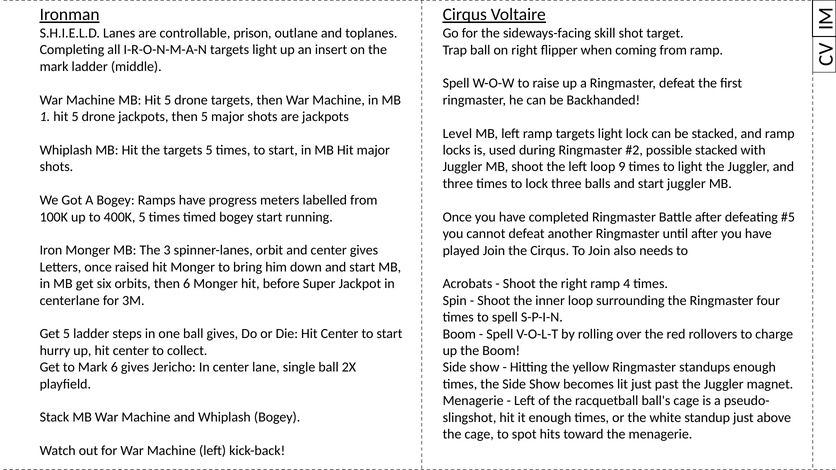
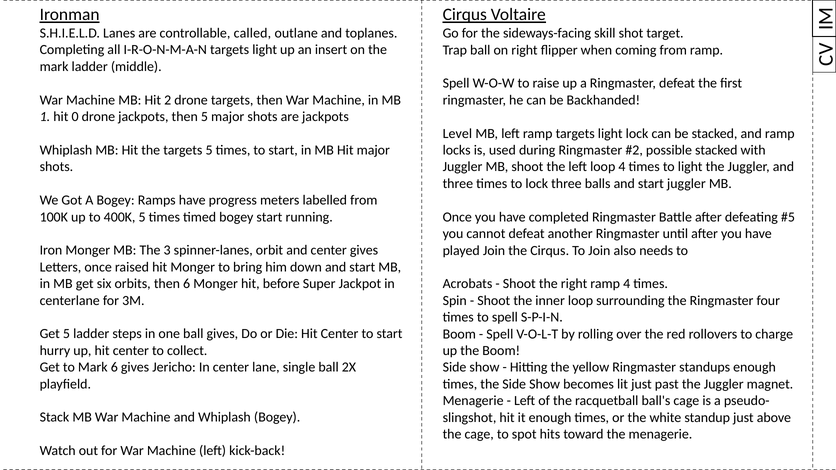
prison: prison -> called (252, 33)
MB Hit 5: 5 -> 2 (168, 100)
1 hit 5: 5 -> 0 (75, 117)
loop 9: 9 -> 4 (622, 167)
